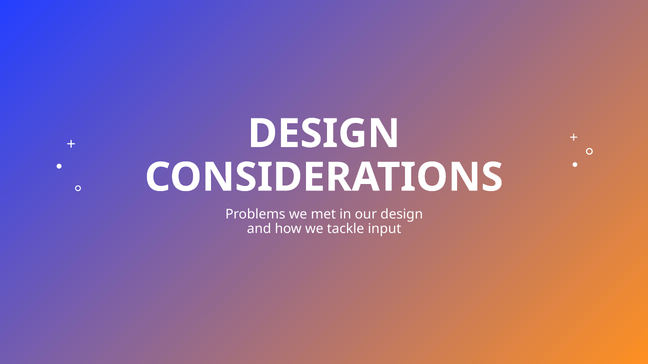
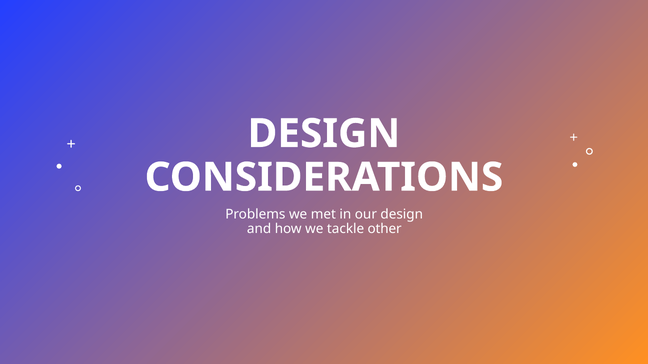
input: input -> other (385, 229)
